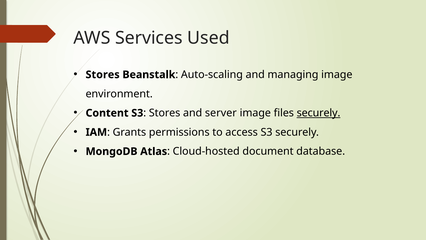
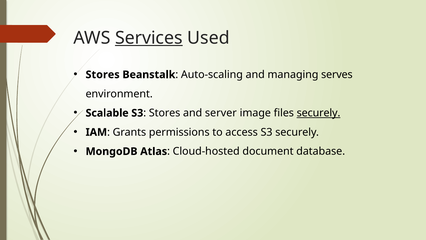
Services underline: none -> present (149, 38)
managing image: image -> serves (337, 75)
Content: Content -> Scalable (107, 113)
